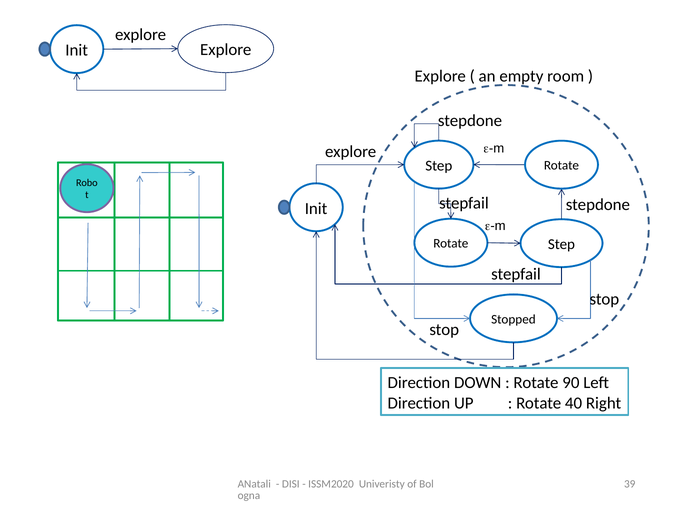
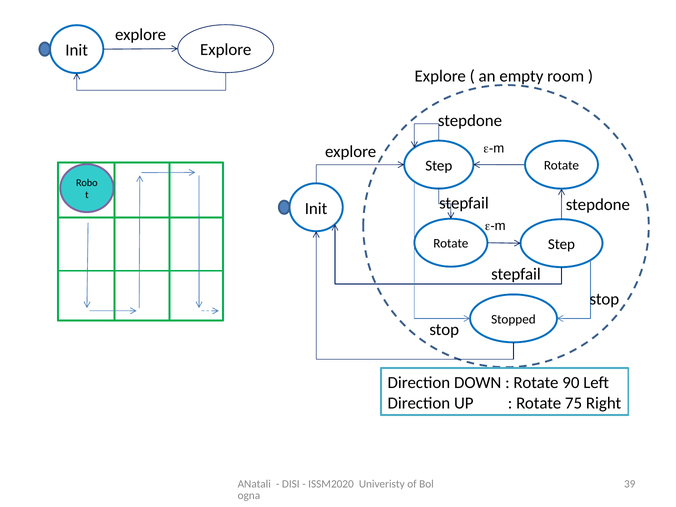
40: 40 -> 75 (574, 403)
